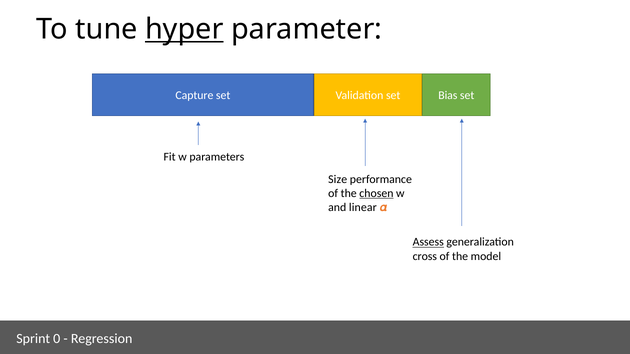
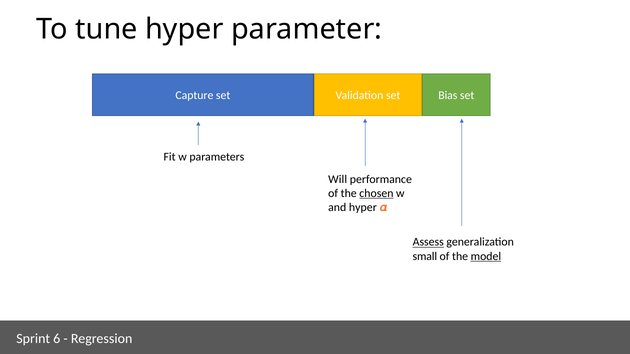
hyper underline: present -> none (184, 29)
Size: Size -> Will (338, 179)
and linear: linear -> hyper (363, 208)
cross: cross -> small (425, 256)
model underline: none -> present (486, 256)
0: 0 -> 6 (57, 339)
